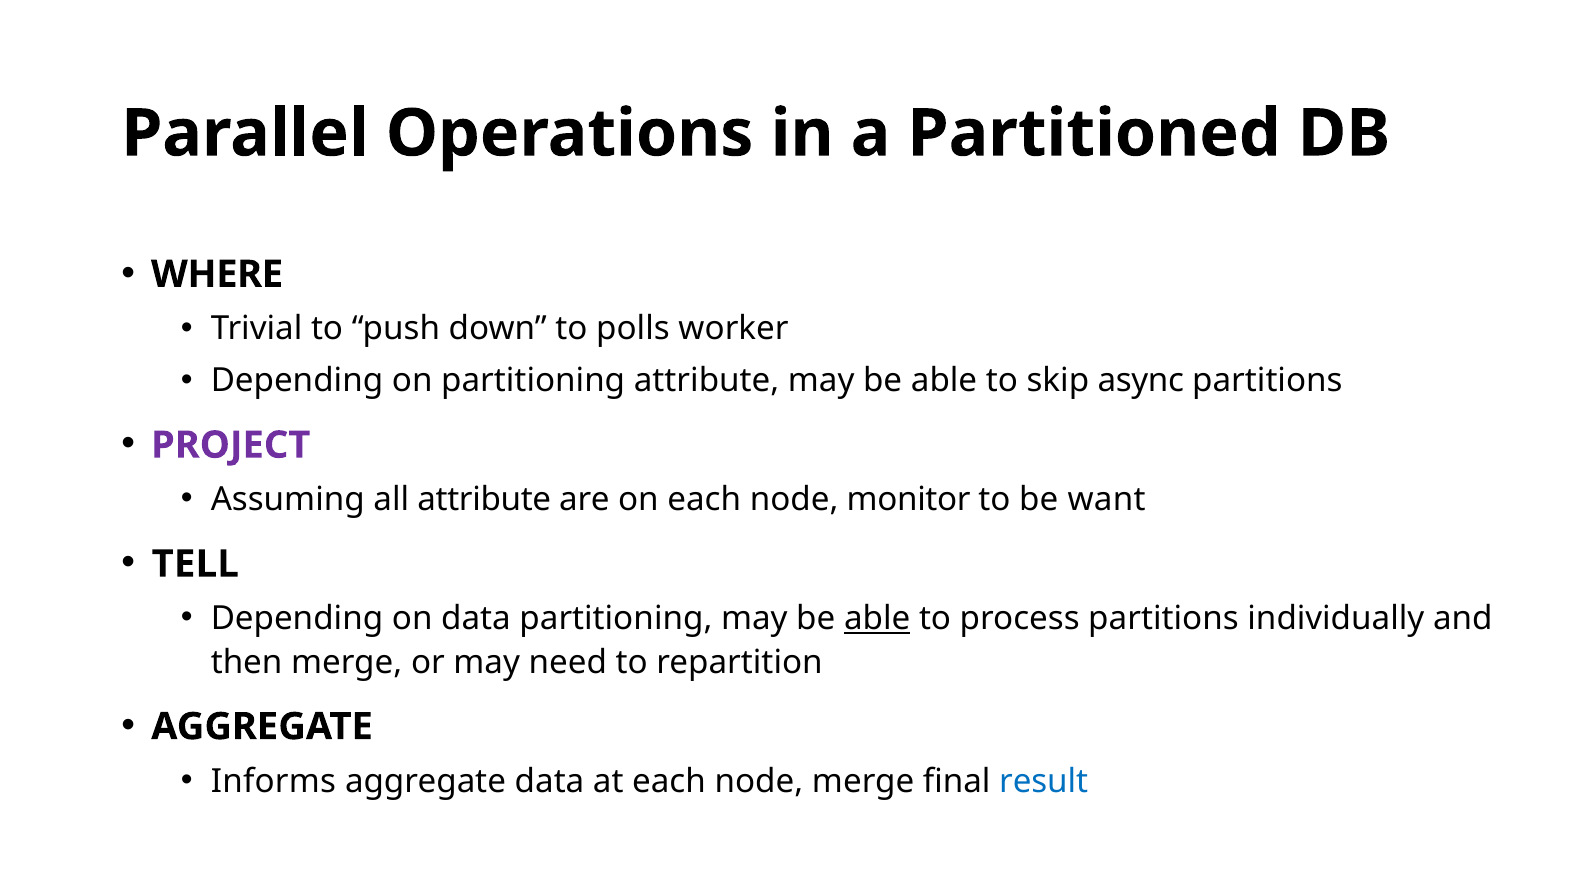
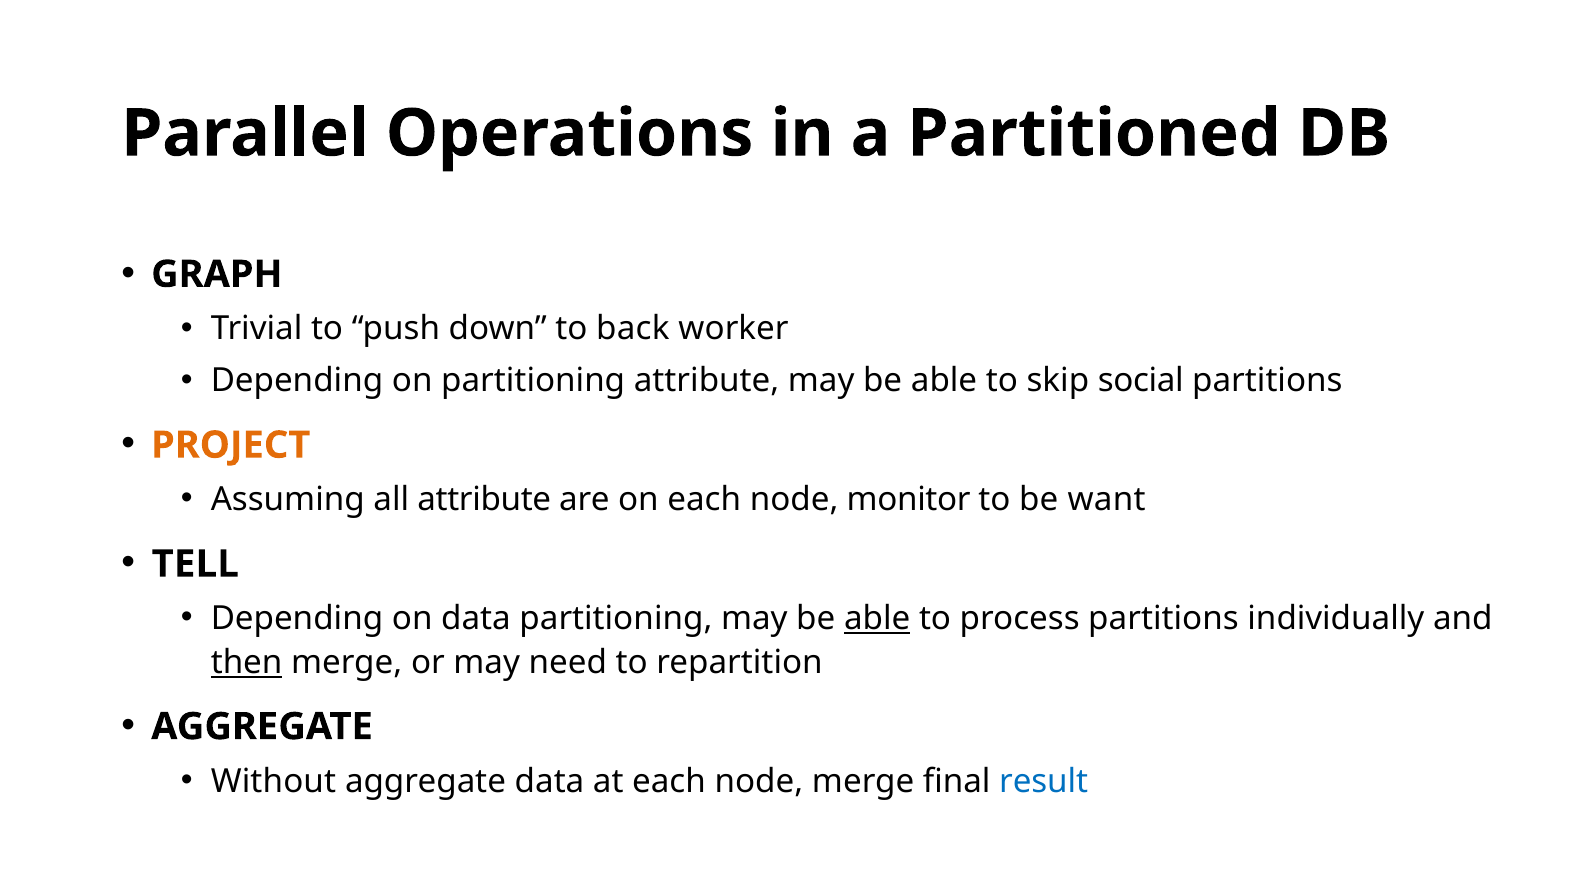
WHERE: WHERE -> GRAPH (217, 274)
polls: polls -> back (633, 329)
async: async -> social (1141, 381)
PROJECT colour: purple -> orange (231, 445)
then underline: none -> present (247, 662)
Informs: Informs -> Without (273, 781)
